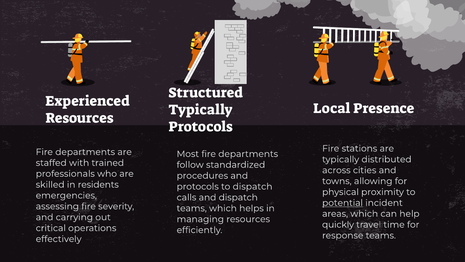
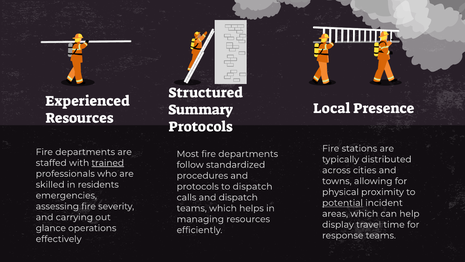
Typically: Typically -> Summary (201, 110)
trained underline: none -> present (108, 163)
quickly: quickly -> display (338, 224)
critical: critical -> glance (51, 228)
